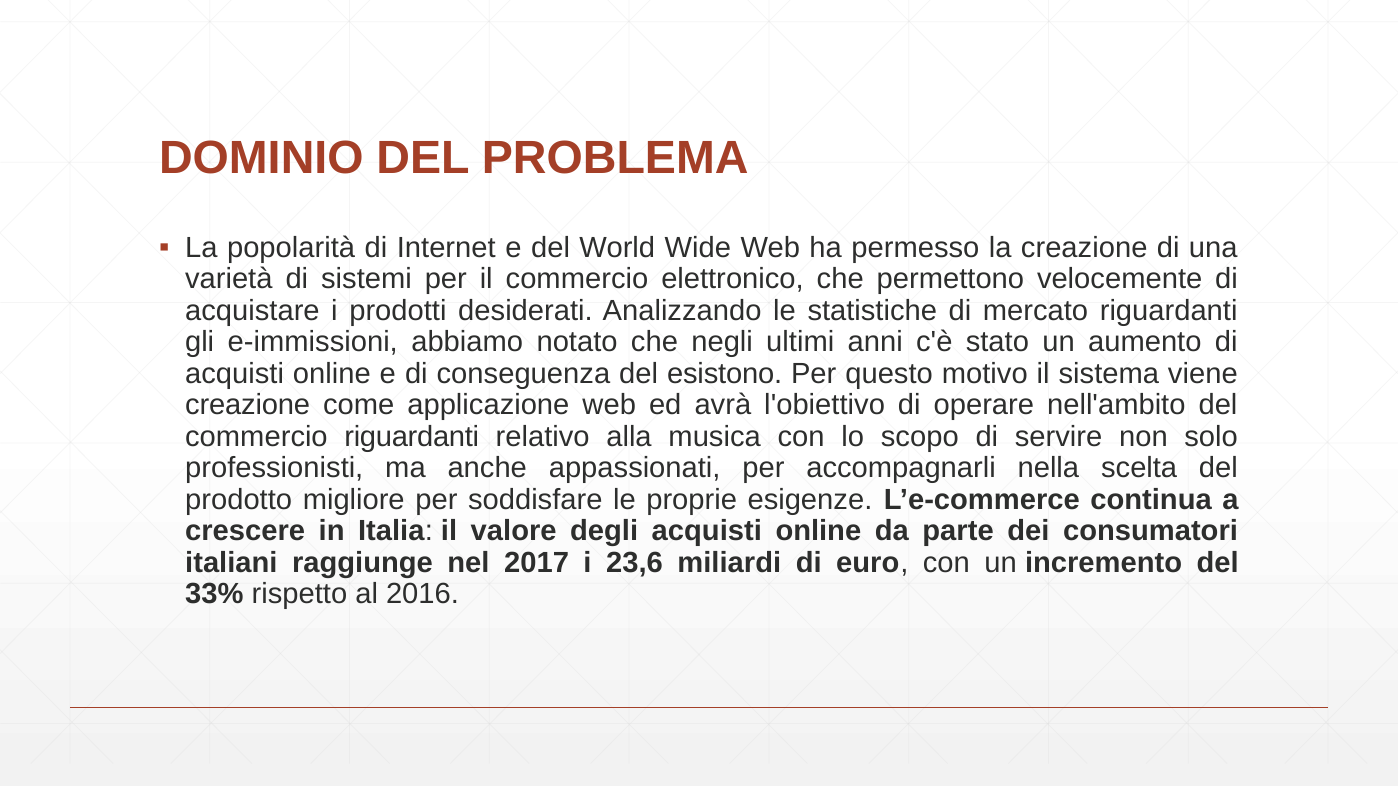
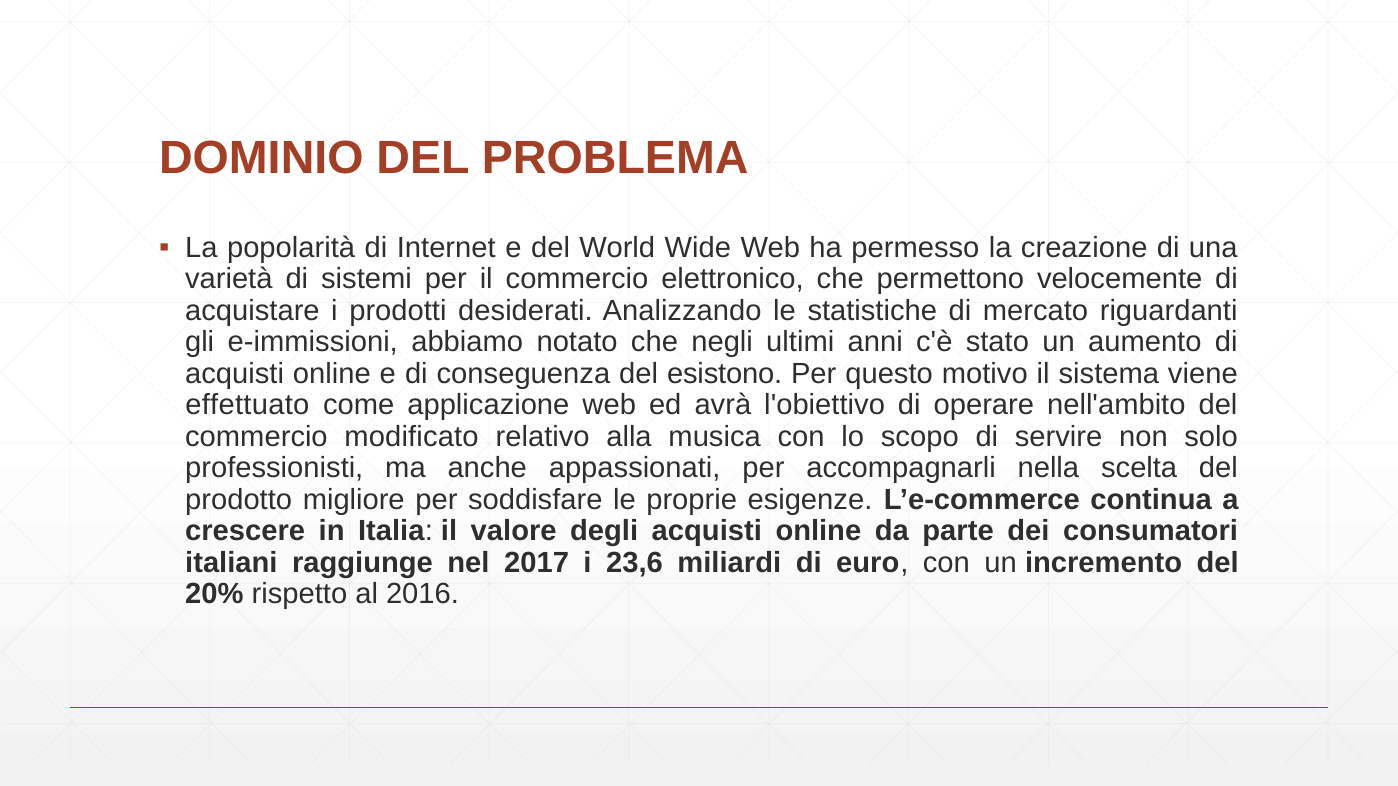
creazione: creazione -> effettuato (247, 405)
commercio riguardanti: riguardanti -> modificato (412, 437)
33%: 33% -> 20% (214, 594)
